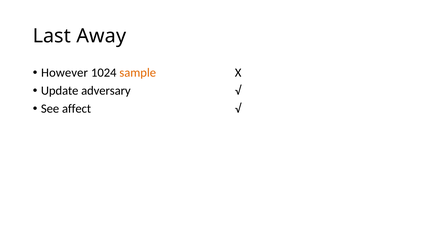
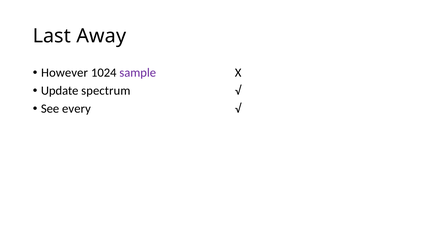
sample colour: orange -> purple (138, 73)
adversary: adversary -> spectrum (106, 91)
affect: affect -> every (76, 109)
